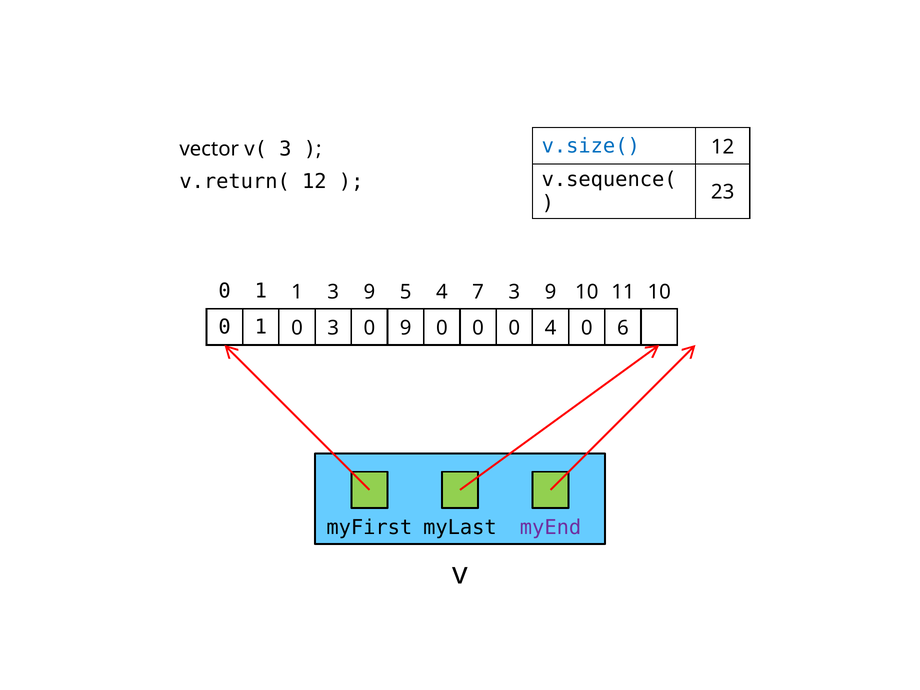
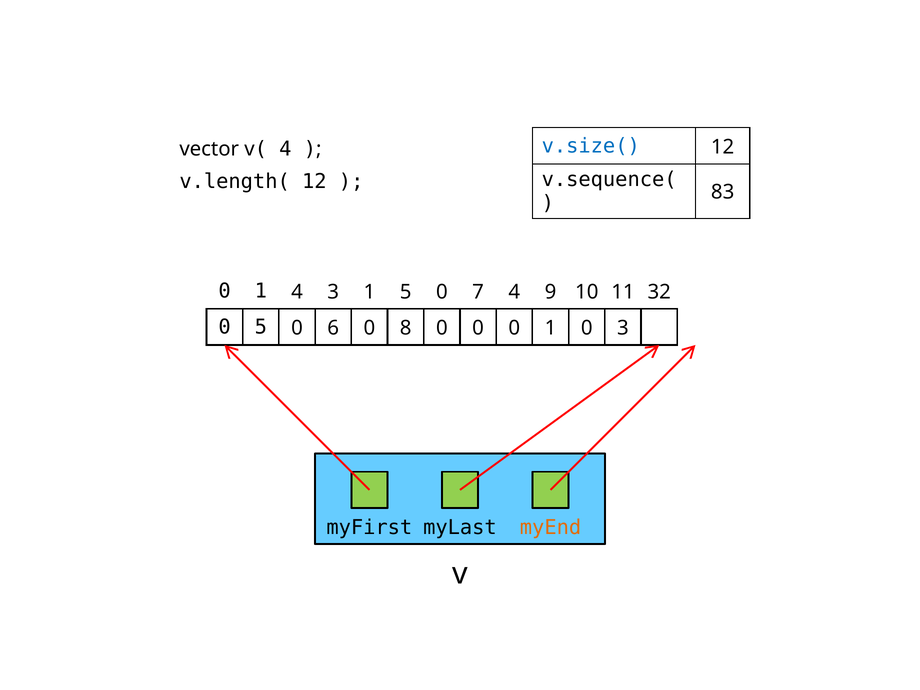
3: 3 -> 4 (285, 149)
v.return(: v.return( -> v.length( (235, 181)
23: 23 -> 83 (723, 192)
1 1: 1 -> 4 (297, 292)
9: 9 -> 1 (369, 292)
4: 4 -> 0 (442, 292)
7 3: 3 -> 4 (514, 292)
11 10: 10 -> 32 (659, 292)
1: 1 -> 5 (261, 327)
0 3: 3 -> 6 (333, 328)
0 9: 9 -> 8 (406, 328)
0 0 4: 4 -> 1 (551, 328)
0 6: 6 -> 3 (623, 328)
myEnd colour: purple -> orange (551, 528)
